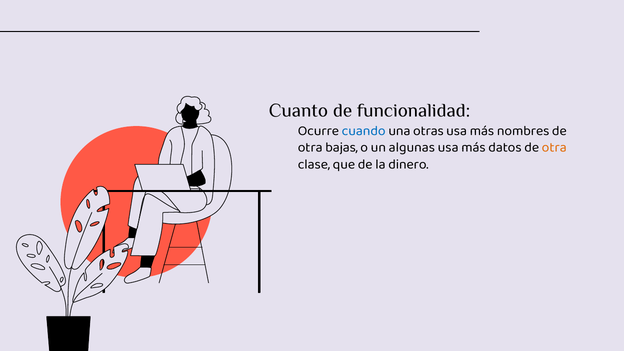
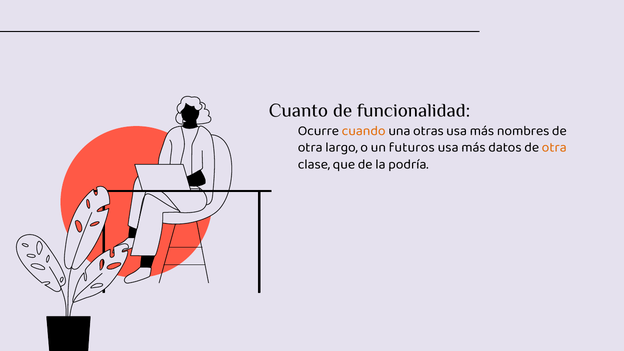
cuando colour: blue -> orange (364, 131)
bajas: bajas -> largo (342, 147)
algunas: algunas -> futuros (412, 147)
dinero: dinero -> podría (408, 164)
